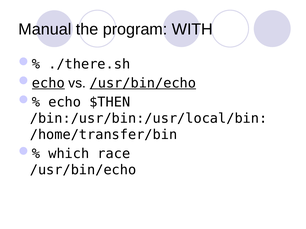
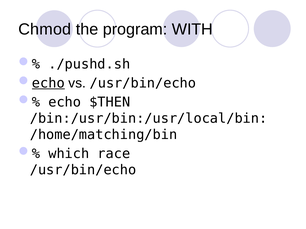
Manual: Manual -> Chmod (45, 29)
./there.sh: ./there.sh -> ./pushd.sh (89, 64)
/usr/bin/echo underline: present -> none (143, 83)
/home/transfer/bin: /home/transfer/bin -> /home/matching/bin (104, 135)
